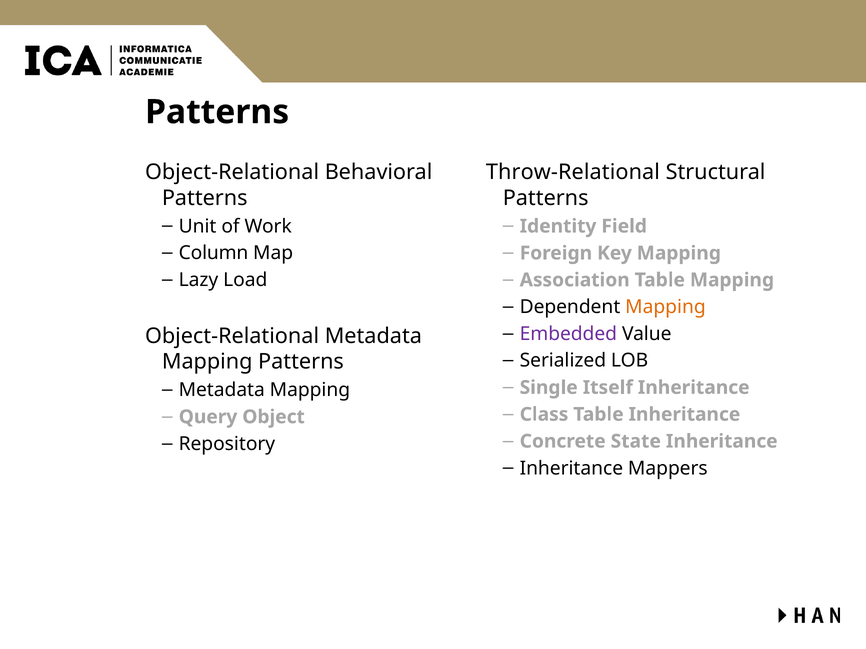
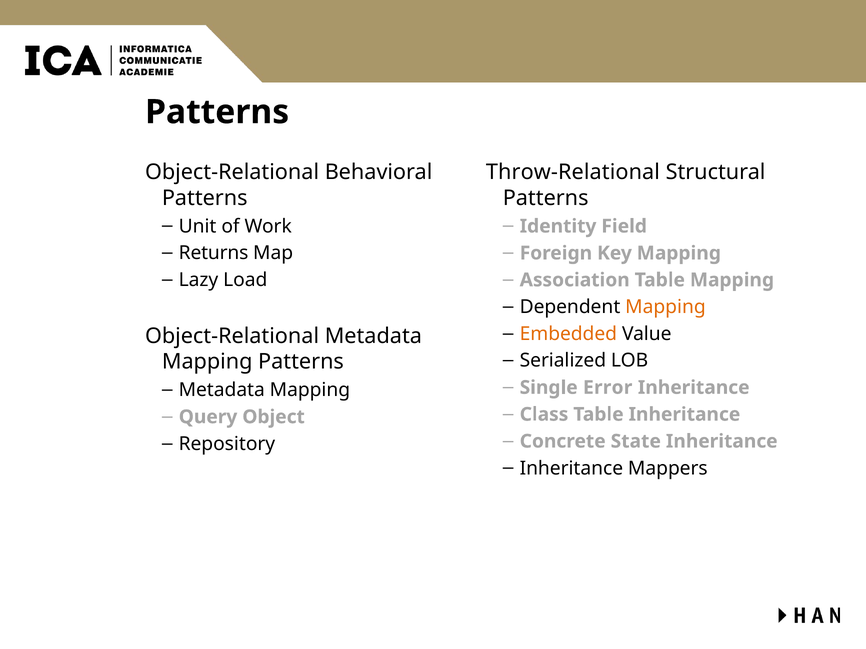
Column: Column -> Returns (214, 253)
Embedded colour: purple -> orange (568, 334)
Itself: Itself -> Error (608, 388)
